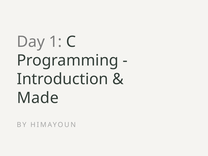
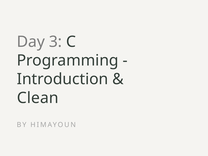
1: 1 -> 3 (55, 42)
Made: Made -> Clean (38, 98)
